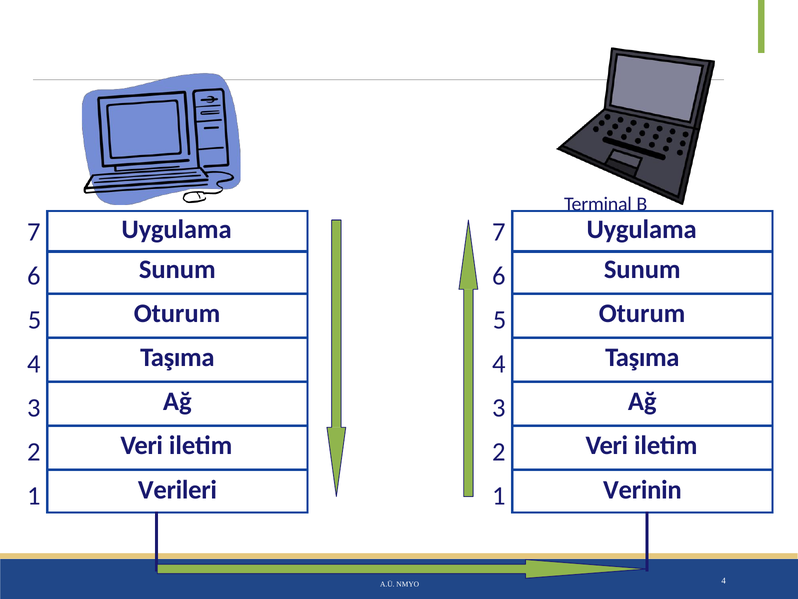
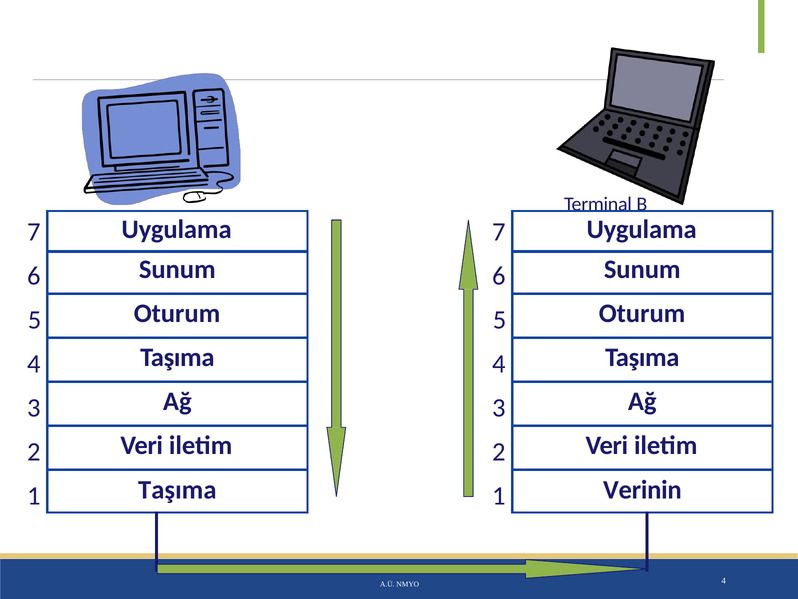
Verileri: Verileri -> Taşıma (177, 489)
